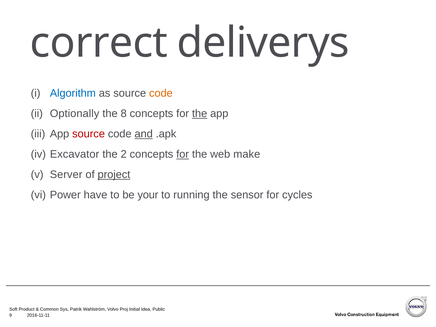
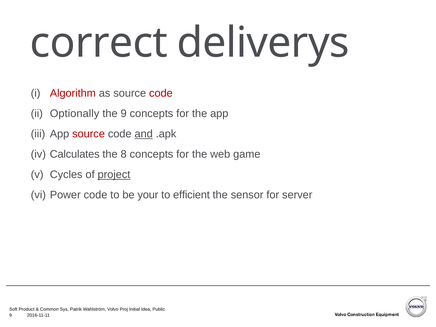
Algorithm colour: blue -> red (73, 93)
code colour: orange -> red (161, 93)
the 8: 8 -> 9 (124, 114)
the underline: present -> none (200, 114)
Excavator: Excavator -> Calculates (75, 154)
2: 2 -> 8 (124, 154)
for underline: present -> none (183, 154)
make: make -> game (247, 154)
Server: Server -> Cycles (66, 175)
Power have: have -> code (96, 195)
running: running -> efficient (191, 195)
cycles: cycles -> server (297, 195)
